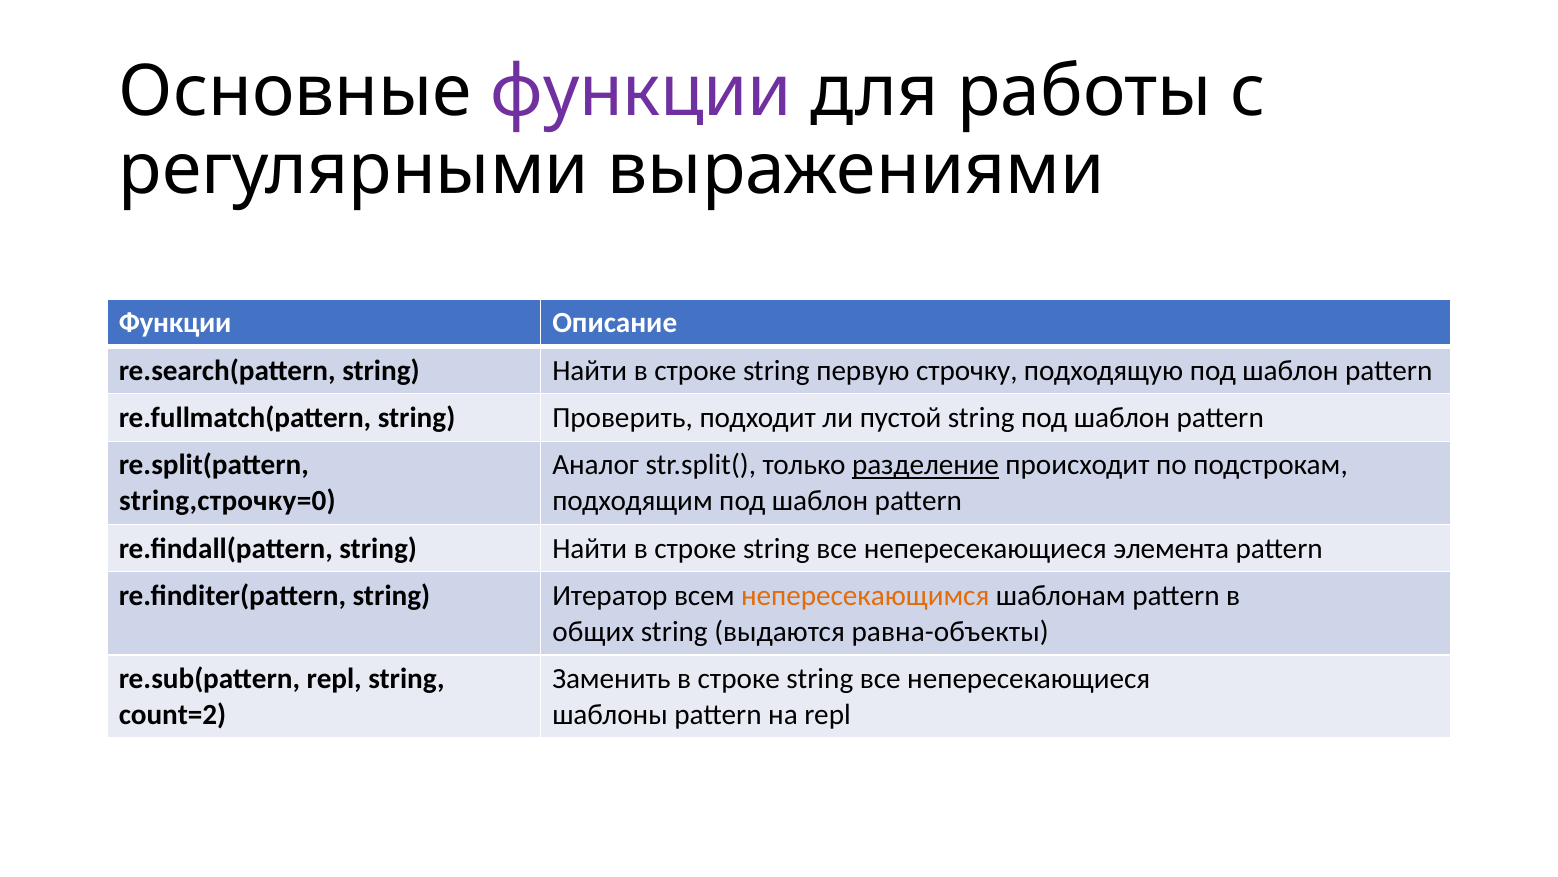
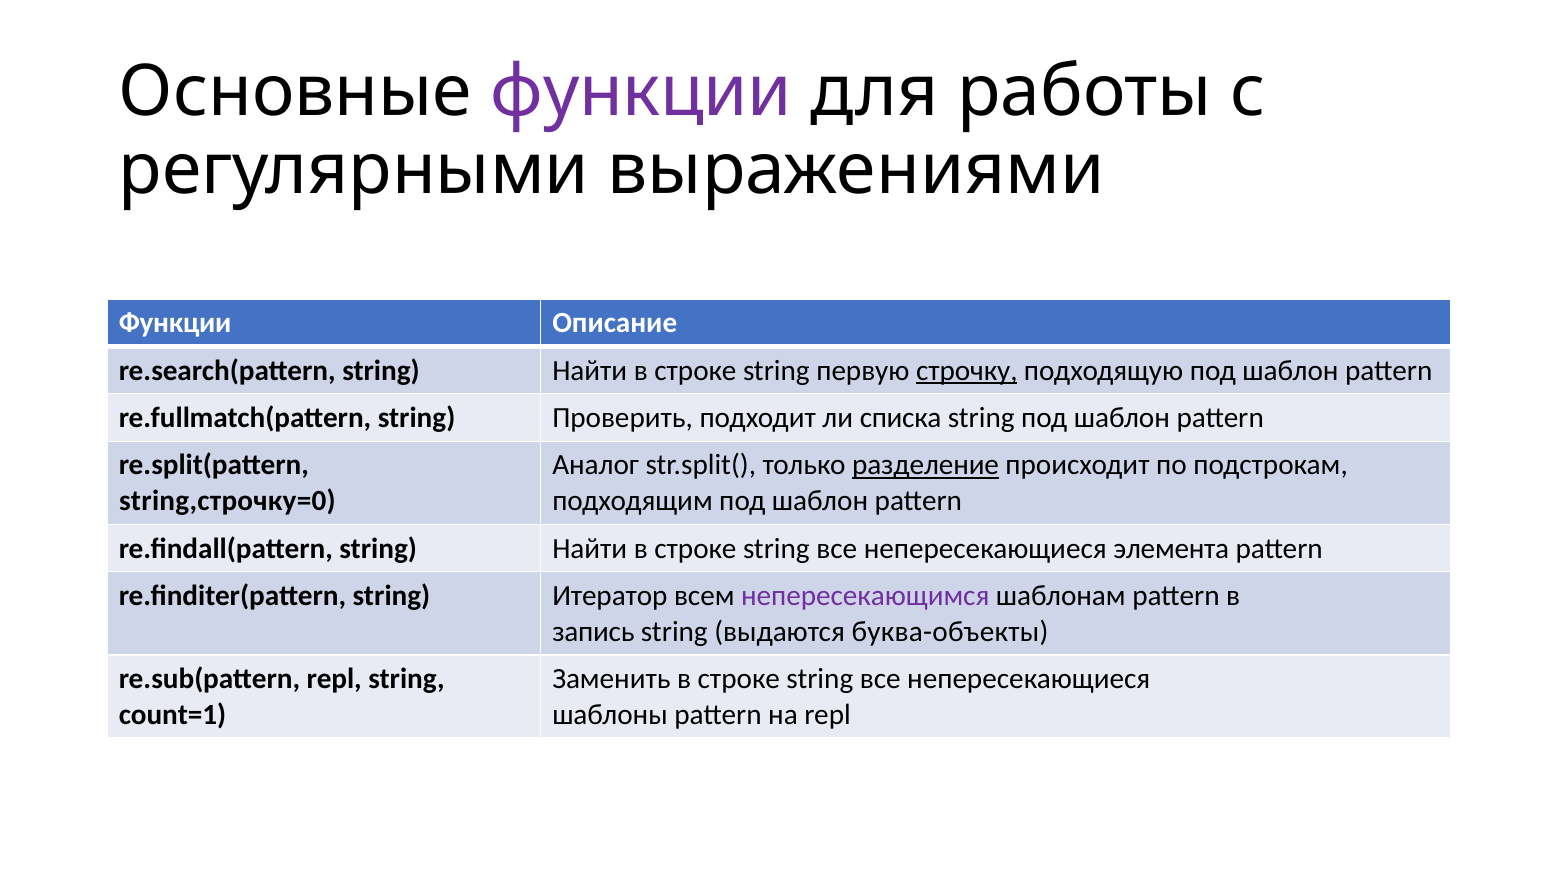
строчку underline: none -> present (967, 370)
пустой: пустой -> списка (901, 418)
непересекающимся colour: orange -> purple (865, 595)
общих: общих -> запись (593, 631)
равна-объекты: равна-объекты -> буква-объекты (950, 631)
count=2: count=2 -> count=1 (172, 714)
